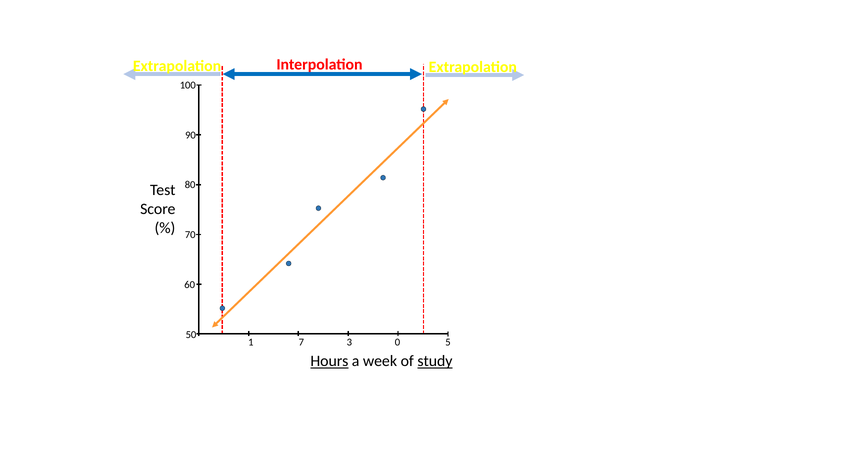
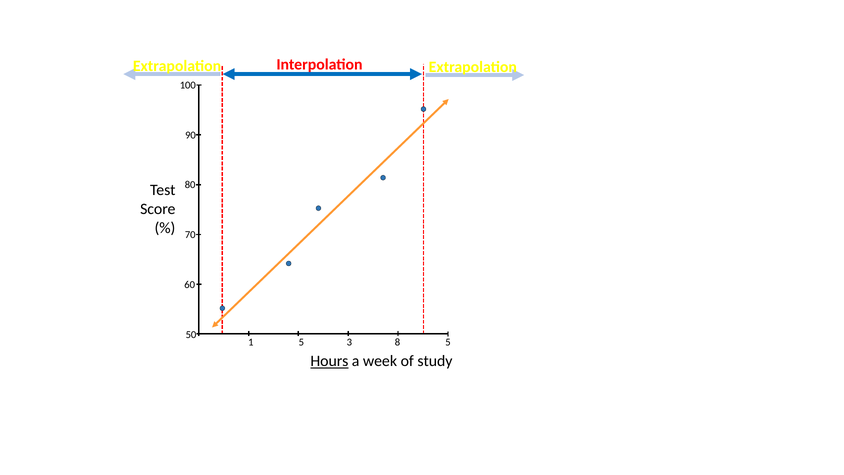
1 7: 7 -> 5 (301, 342)
0: 0 -> 8 (398, 342)
study underline: present -> none (435, 361)
